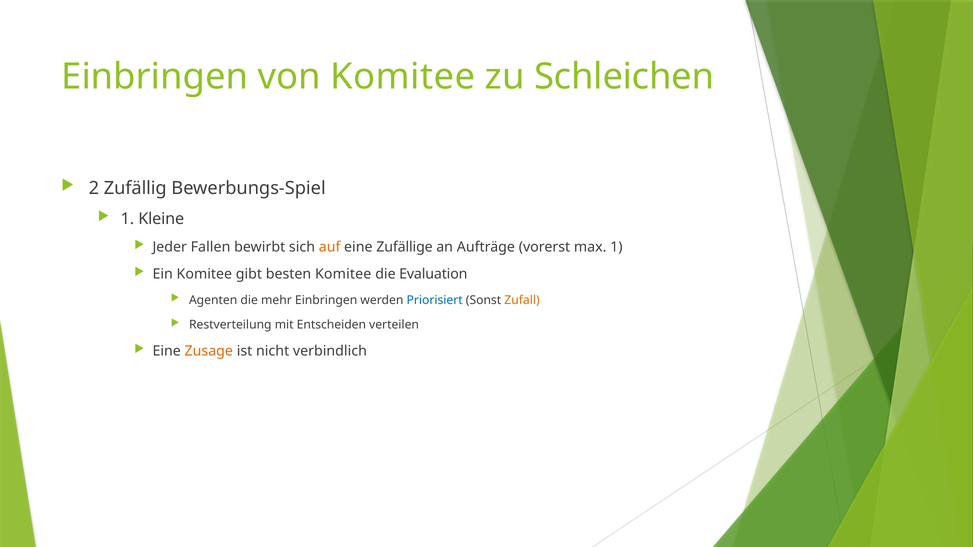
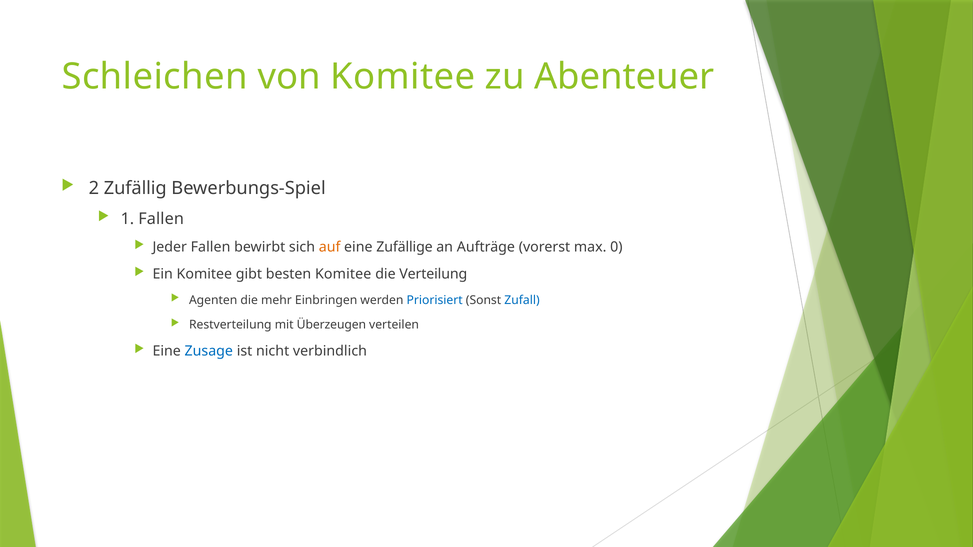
Einbringen: Einbringen -> Schleichen (155, 77)
Schleichen: Schleichen -> Abenteuer (624, 77)
1 Kleine: Kleine -> Fallen (161, 219)
max 1: 1 -> 0 (616, 247)
Evaluation: Evaluation -> Verteilung (433, 274)
Zufall colour: orange -> blue (522, 300)
Entscheiden: Entscheiden -> Überzeugen (331, 325)
Zusage colour: orange -> blue (209, 351)
